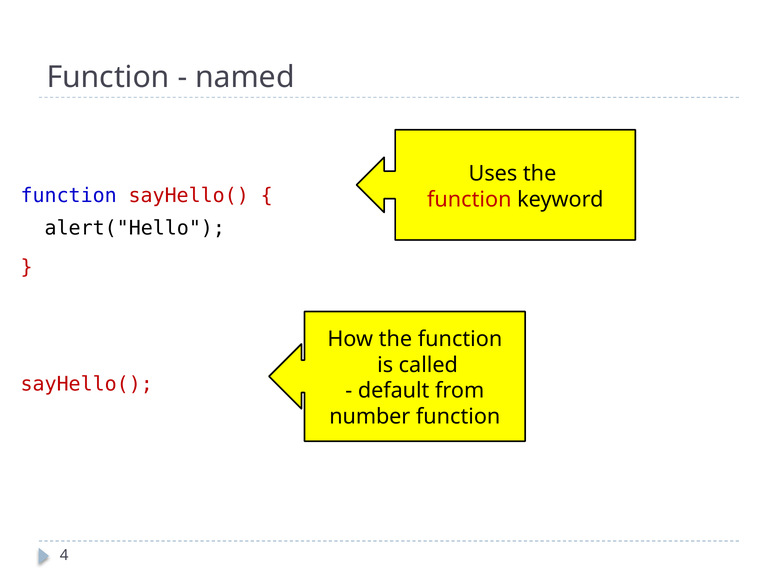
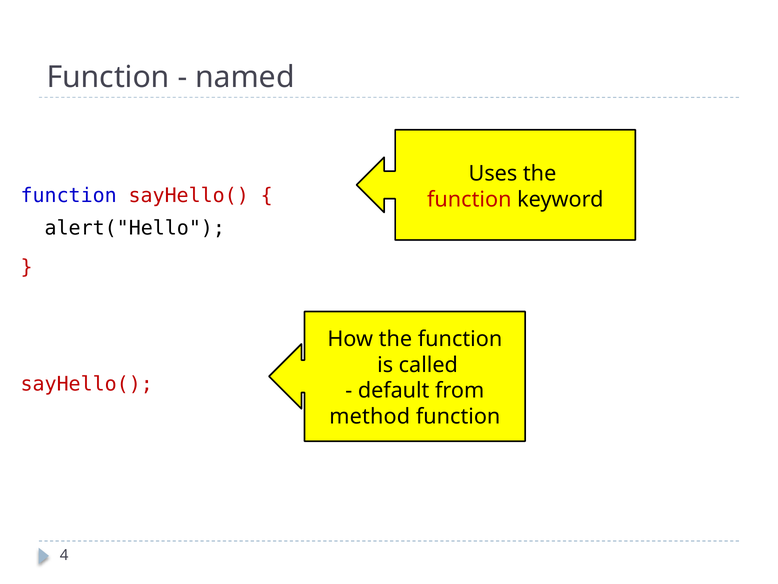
number: number -> method (370, 416)
